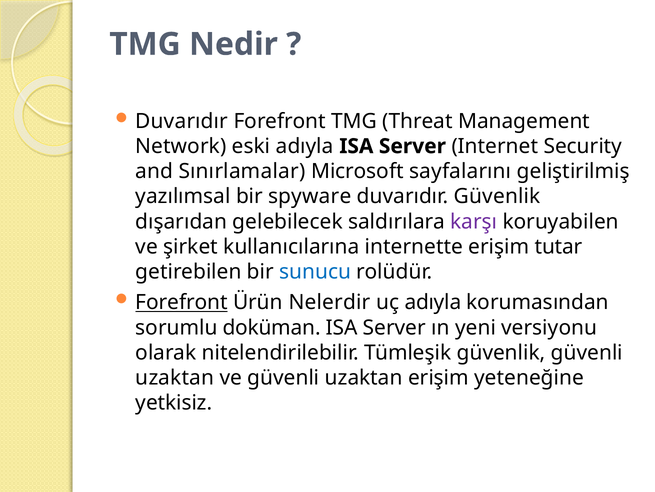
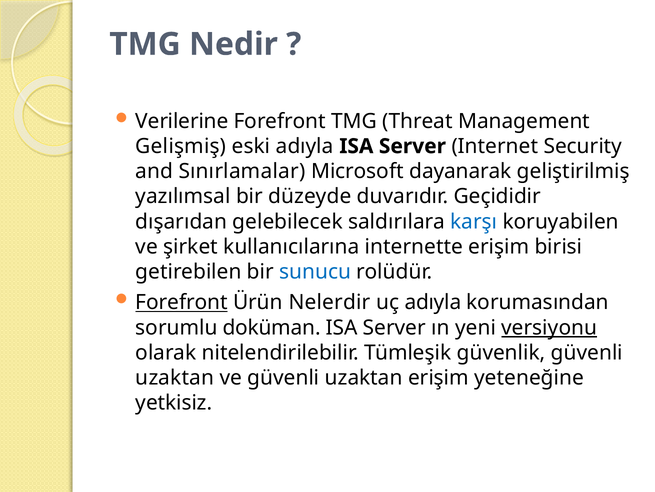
Duvarıdır: Duvarıdır -> Verilerine (182, 121)
Network: Network -> Gelişmiş (181, 146)
sayfalarını: sayfalarını -> dayanarak (460, 171)
spyware: spyware -> düzeyde (310, 196)
duvarıdır Güvenlik: Güvenlik -> Geçididir (497, 196)
karşı colour: purple -> blue (474, 221)
tutar: tutar -> birisi (559, 246)
versiyonu underline: none -> present (549, 327)
